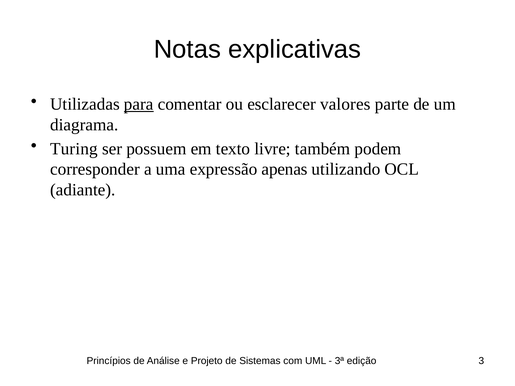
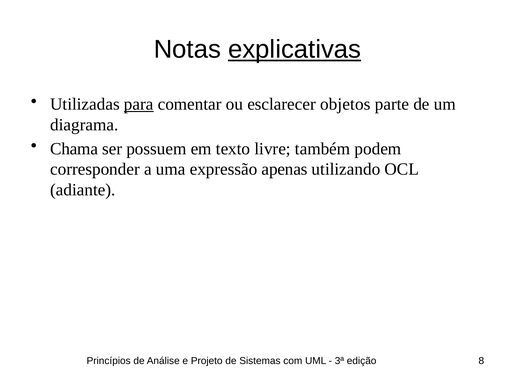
explicativas underline: none -> present (295, 49)
valores: valores -> objetos (345, 104)
Turing: Turing -> Chama (74, 149)
3: 3 -> 8 (481, 361)
